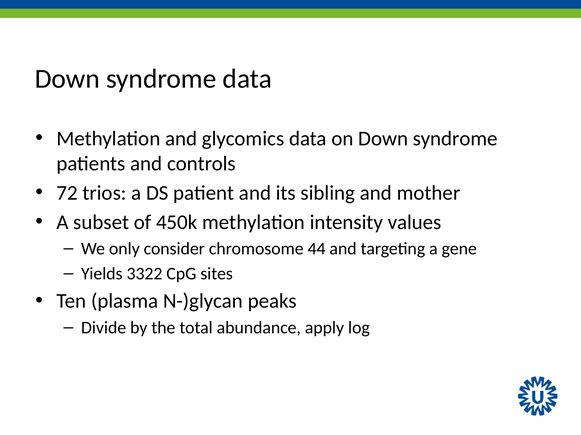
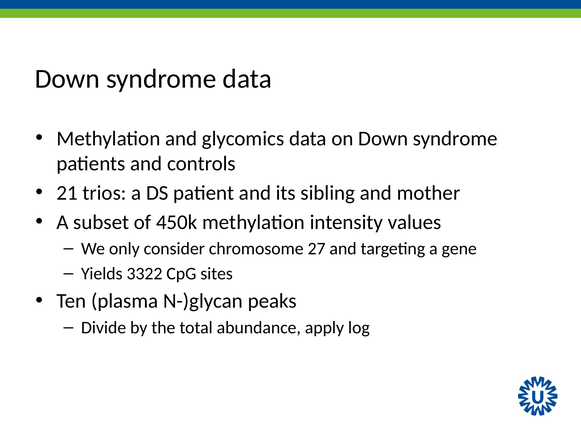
72: 72 -> 21 (67, 193)
44: 44 -> 27 (317, 249)
